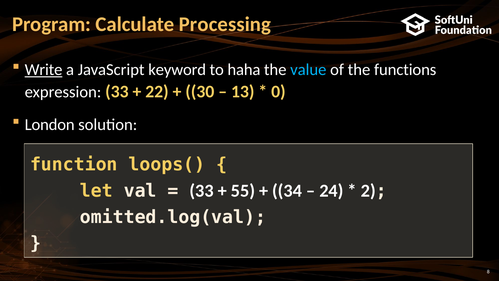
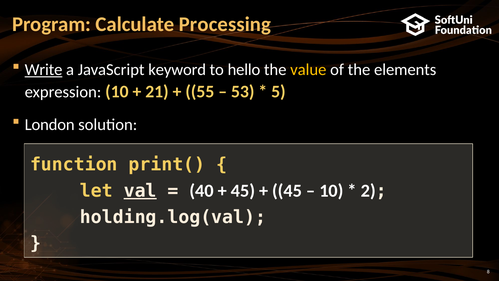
haha: haha -> hello (244, 70)
value colour: light blue -> yellow (308, 70)
functions: functions -> elements (405, 70)
expression 33: 33 -> 10 (117, 91)
22: 22 -> 21 (157, 91)
30: 30 -> 55 (200, 91)
13: 13 -> 53 (243, 91)
0: 0 -> 5 (278, 91)
loops(: loops( -> print( (167, 164)
val underline: none -> present (140, 191)
33: 33 -> 40 (202, 191)
55: 55 -> 45 (243, 191)
34: 34 -> 45 (287, 191)
24: 24 -> 10 (331, 191)
omitted.log(val: omitted.log(val -> holding.log(val (173, 217)
